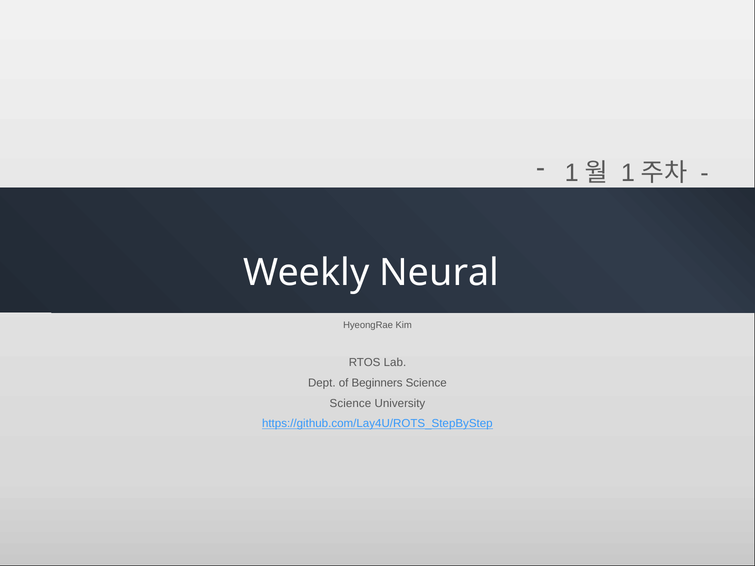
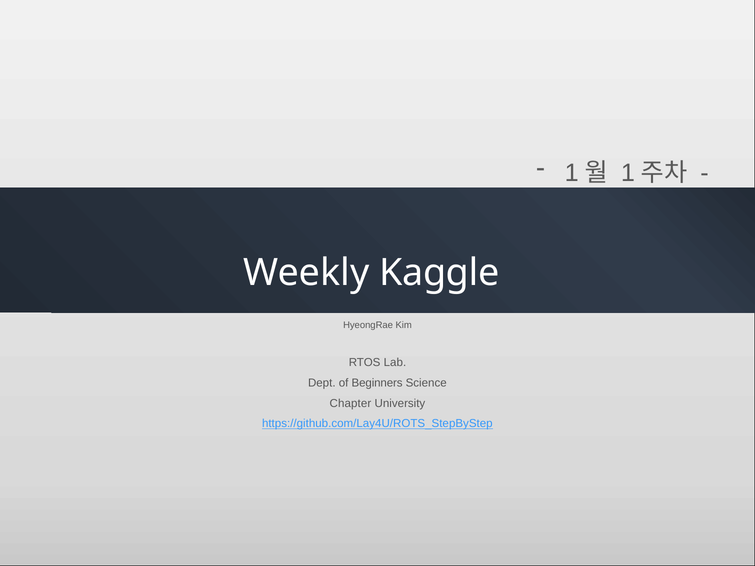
Neural: Neural -> Kaggle (439, 273)
Science: Science -> Chapter (350, 403)
